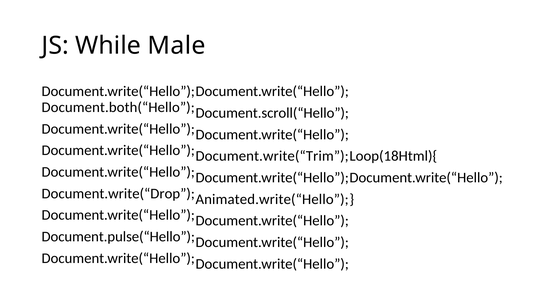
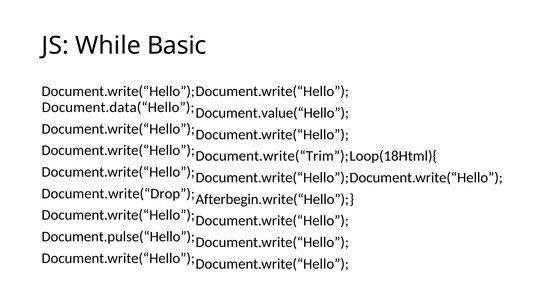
Male: Male -> Basic (177, 46)
Document.both(“Hello: Document.both(“Hello -> Document.data(“Hello (118, 107)
Document.scroll(“Hello: Document.scroll(“Hello -> Document.value(“Hello (272, 113)
Animated.write(“Hello: Animated.write(“Hello -> Afterbegin.write(“Hello (272, 200)
